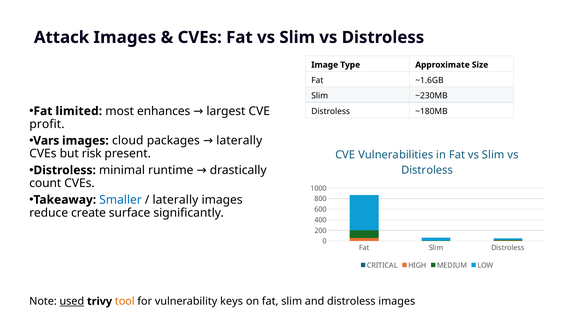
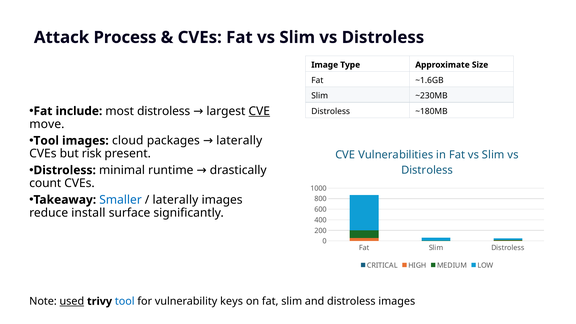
Attack Images: Images -> Process (125, 37)
limited: limited -> include (79, 111)
most enhances: enhances -> distroless (164, 111)
CVE underline: none -> present (259, 111)
profit: profit -> move (47, 124)
Vars: Vars -> Tool (46, 141)
create: create -> install (88, 213)
tool colour: orange -> blue (125, 301)
